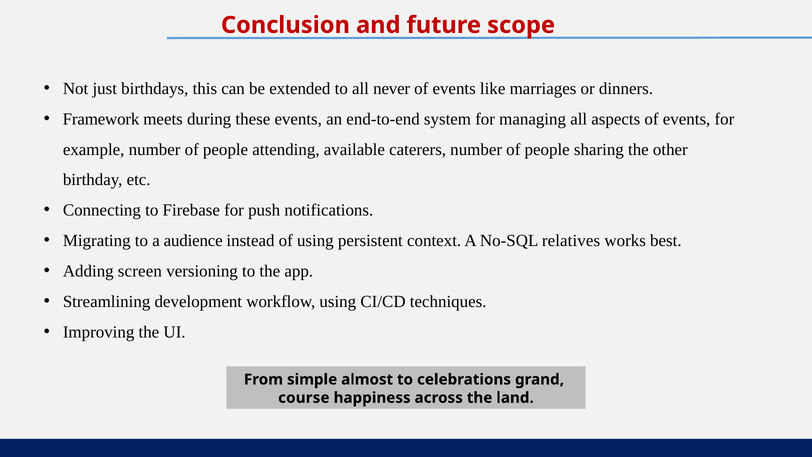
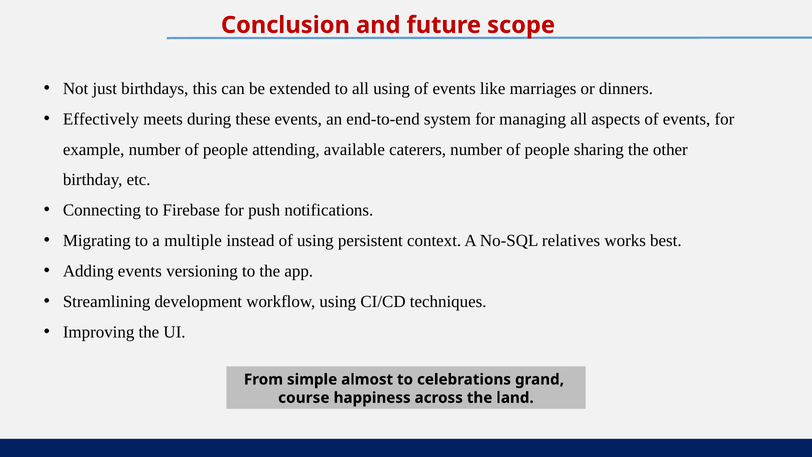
all never: never -> using (392, 88)
Framework: Framework -> Effectively (101, 119)
audience: audience -> multiple (193, 241)
Adding screen: screen -> events (140, 271)
